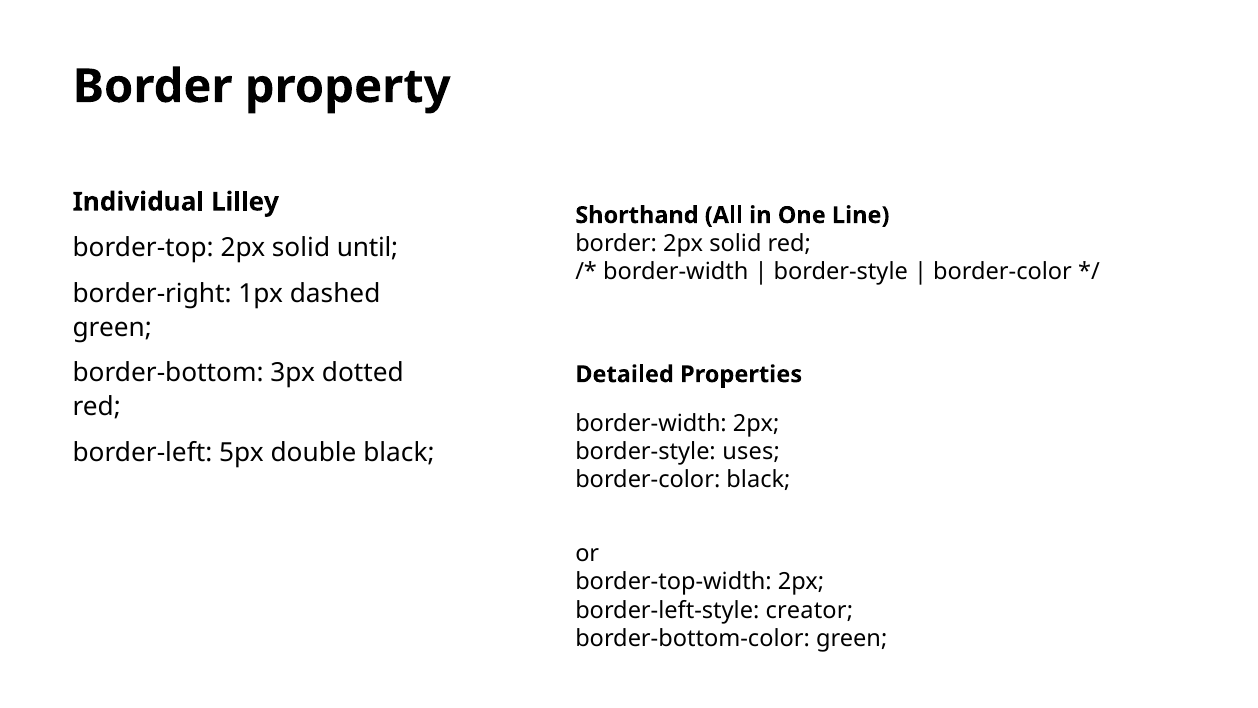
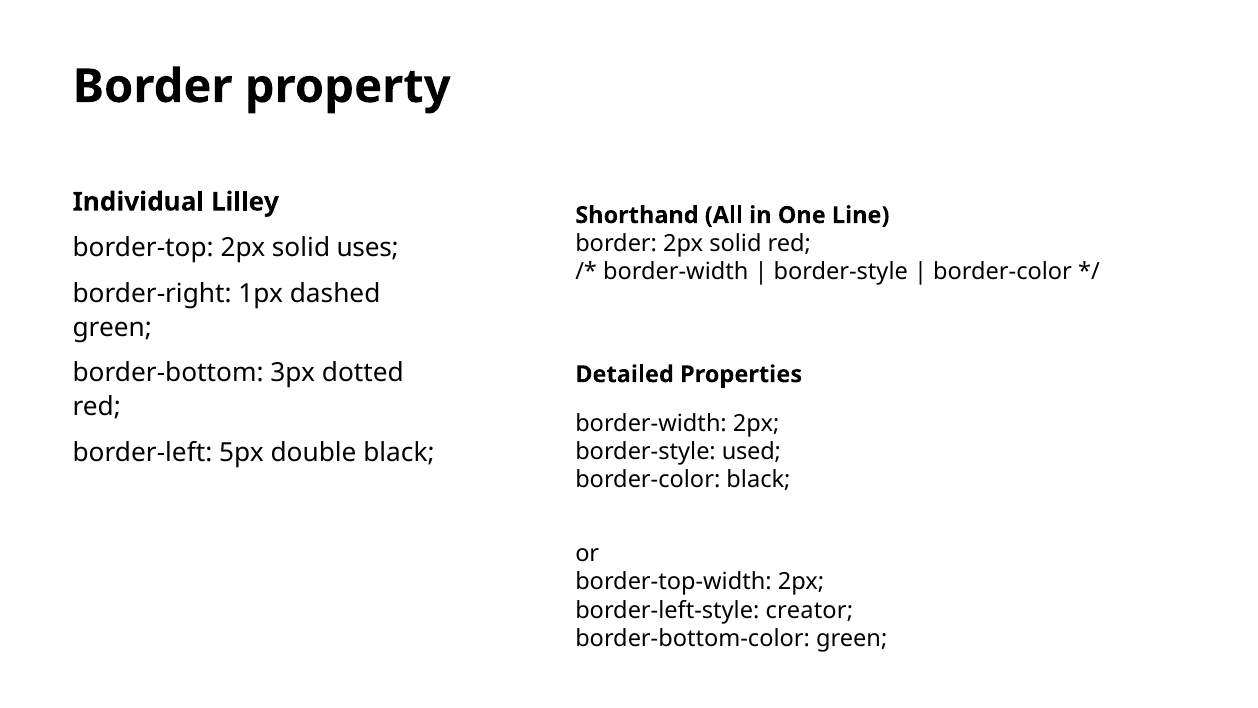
until: until -> uses (368, 247)
uses: uses -> used (751, 451)
